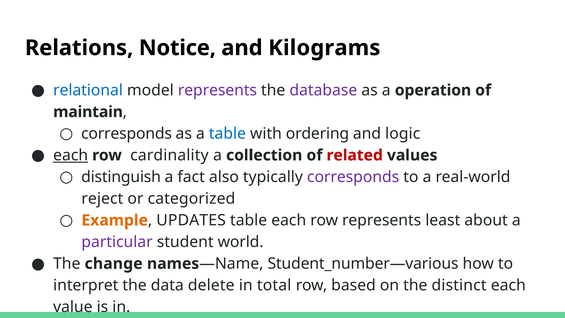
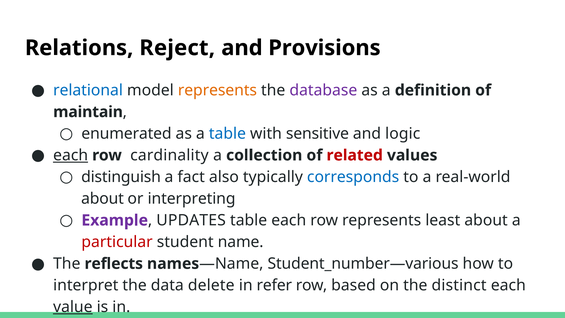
Notice: Notice -> Reject (177, 48)
Kilograms: Kilograms -> Provisions (324, 48)
represents colour: purple -> orange (217, 90)
operation: operation -> definition (433, 90)
corresponds: corresponds -> enumerated (127, 134)
ordering: ordering -> sensitive (317, 134)
corresponds colour: purple -> blue (353, 177)
reject: reject -> about (102, 199)
categorized: categorized -> interpreting (192, 199)
Example colour: orange -> purple (115, 220)
particular colour: purple -> red (117, 242)
world: world -> name (241, 242)
change: change -> reflects (114, 264)
total: total -> refer (274, 285)
value underline: none -> present (73, 307)
